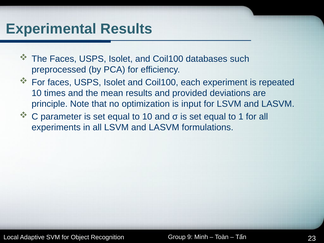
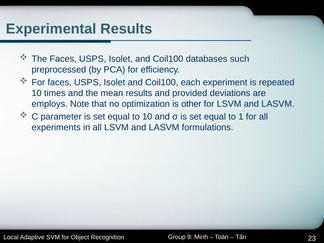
principle: principle -> employs (50, 104)
input: input -> other (191, 104)
